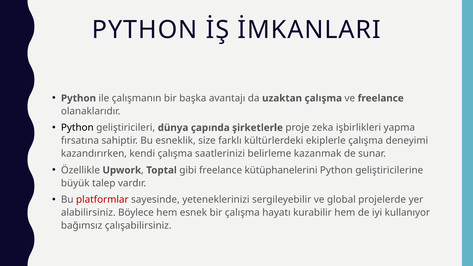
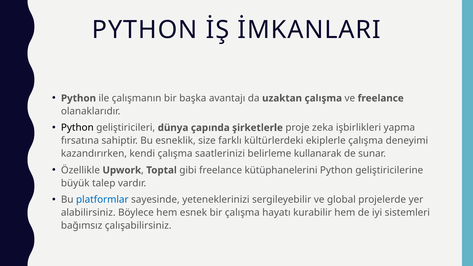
kazanmak: kazanmak -> kullanarak (318, 154)
platformlar colour: red -> blue (102, 200)
kullanıyor: kullanıyor -> sistemleri (407, 213)
